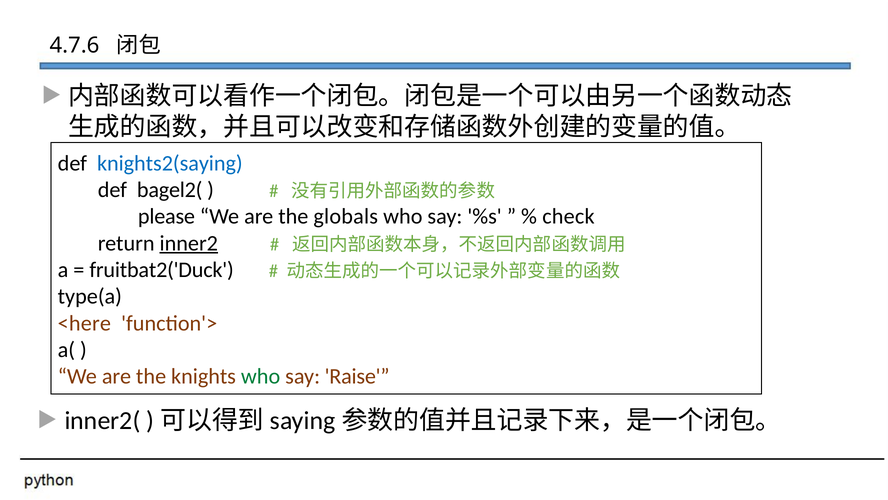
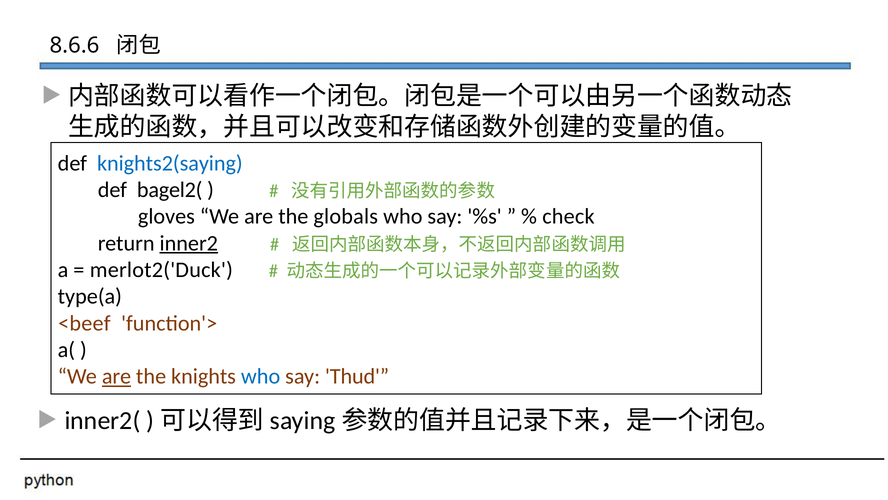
4.7.6: 4.7.6 -> 8.6.6 (74, 45)
please: please -> gloves (166, 216)
fruitbat2('Duck: fruitbat2('Duck -> merlot2('Duck (161, 270)
<here: <here -> <beef (84, 323)
are underline: none -> present (117, 376)
who colour: green -> blue (261, 376)
Raise: Raise -> Thud (357, 376)
